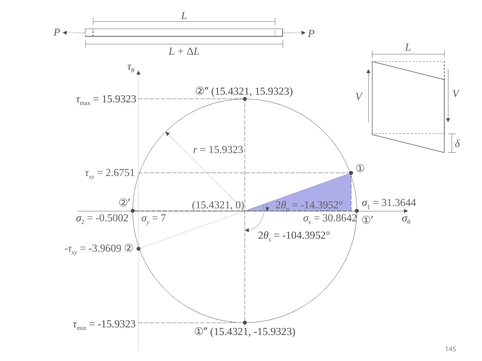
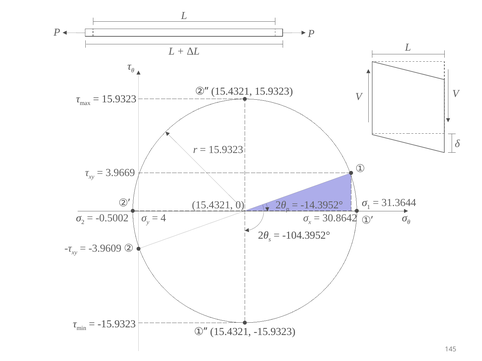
2.6751: 2.6751 -> 3.9669 (120, 173)
7: 7 -> 4 (163, 218)
